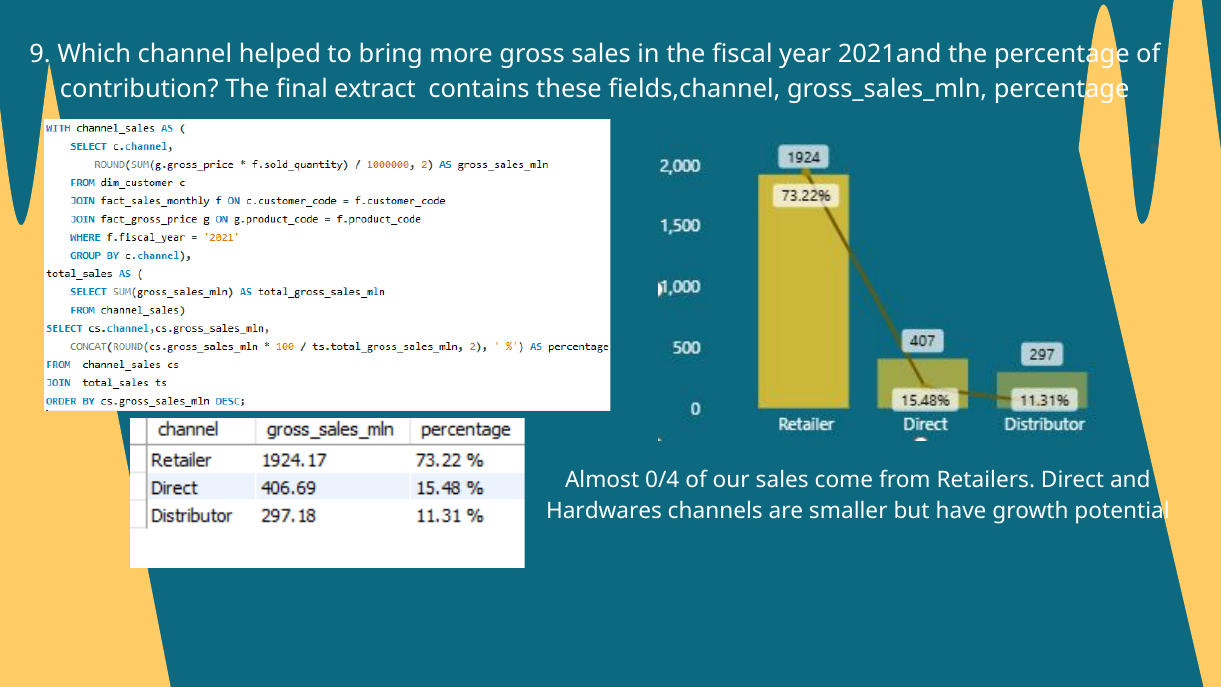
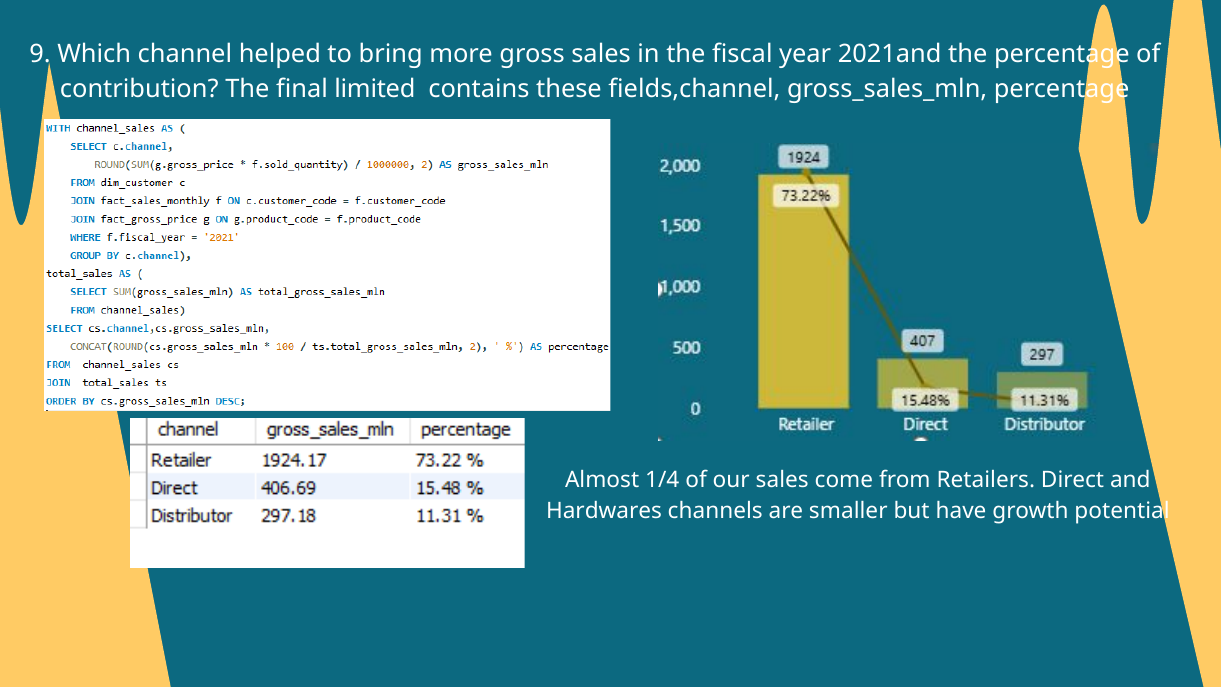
extract: extract -> limited (375, 90)
0/4: 0/4 -> 1/4 (662, 480)
